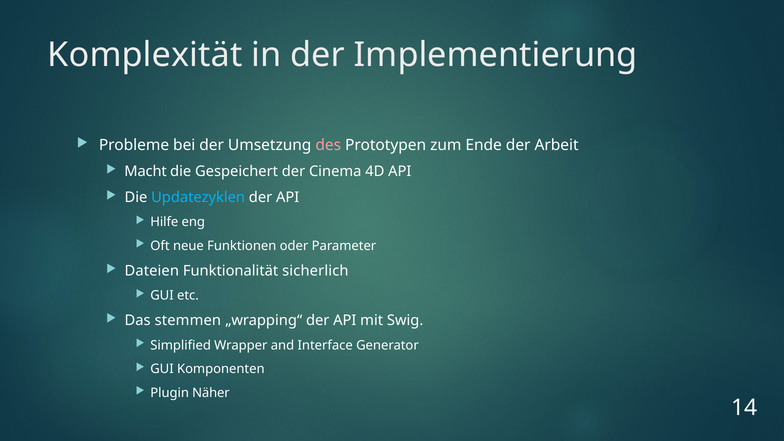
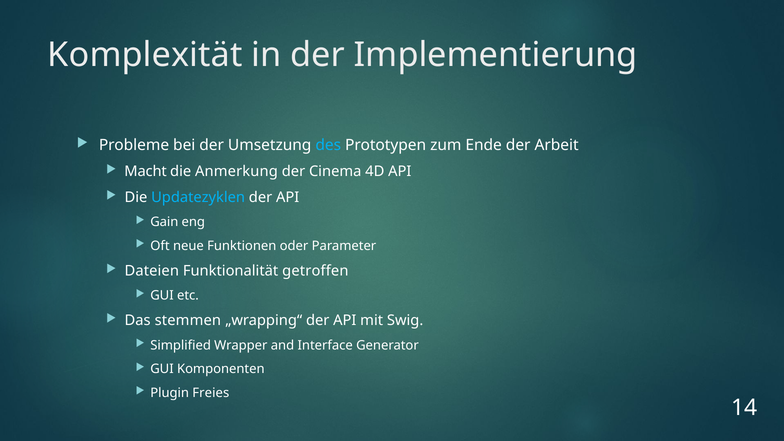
des colour: pink -> light blue (328, 145)
Gespeichert: Gespeichert -> Anmerkung (236, 172)
Hilfe: Hilfe -> Gain (164, 222)
sicherlich: sicherlich -> getroffen (315, 271)
Näher: Näher -> Freies (211, 393)
